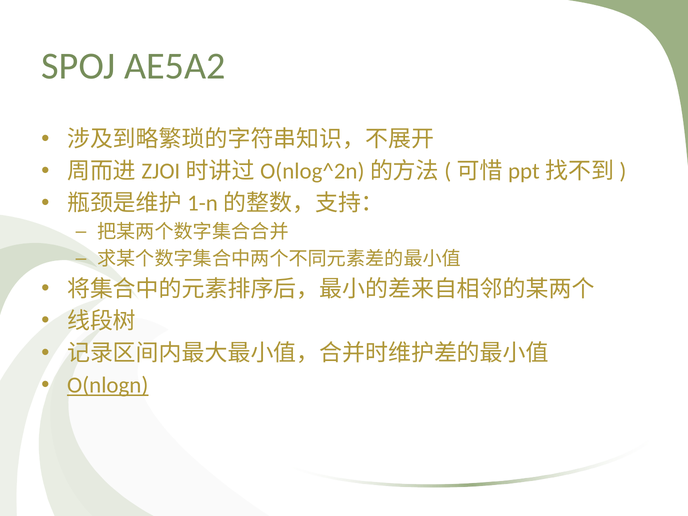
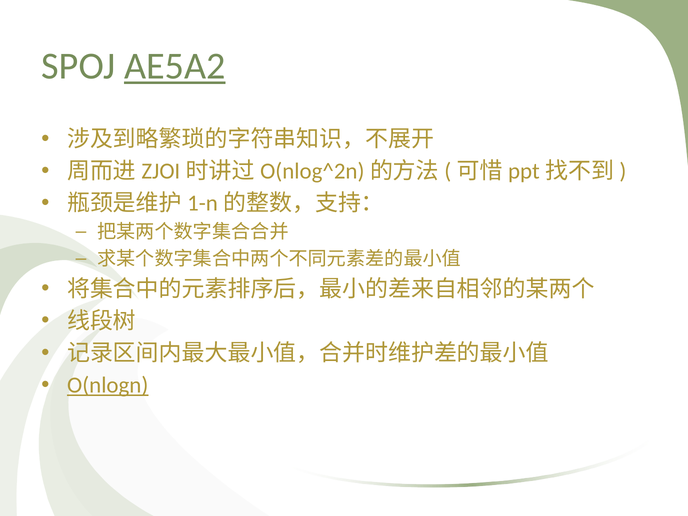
AE5A2 underline: none -> present (175, 66)
